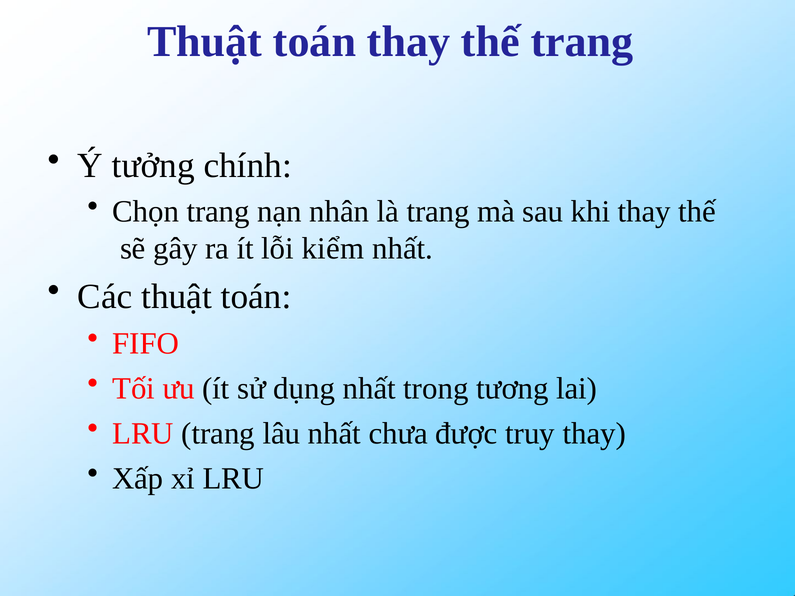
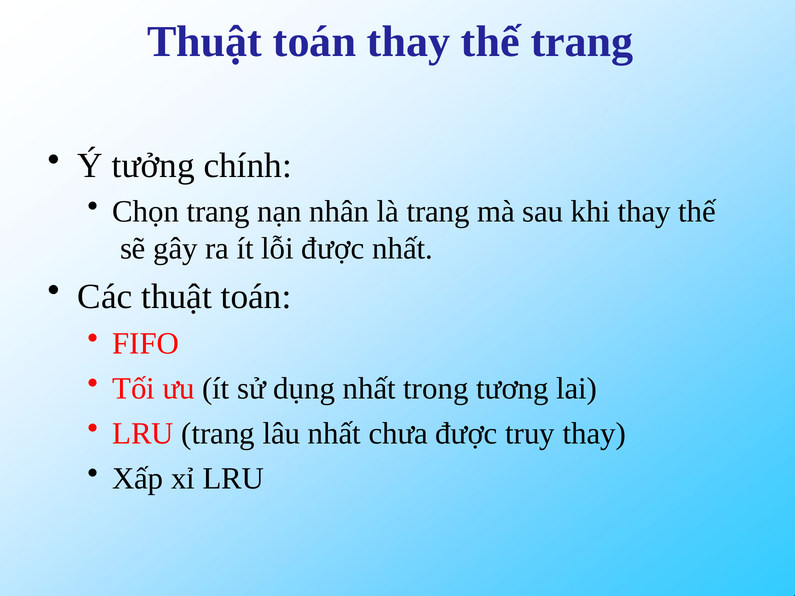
lỗi kiểm: kiểm -> được (333, 249)
